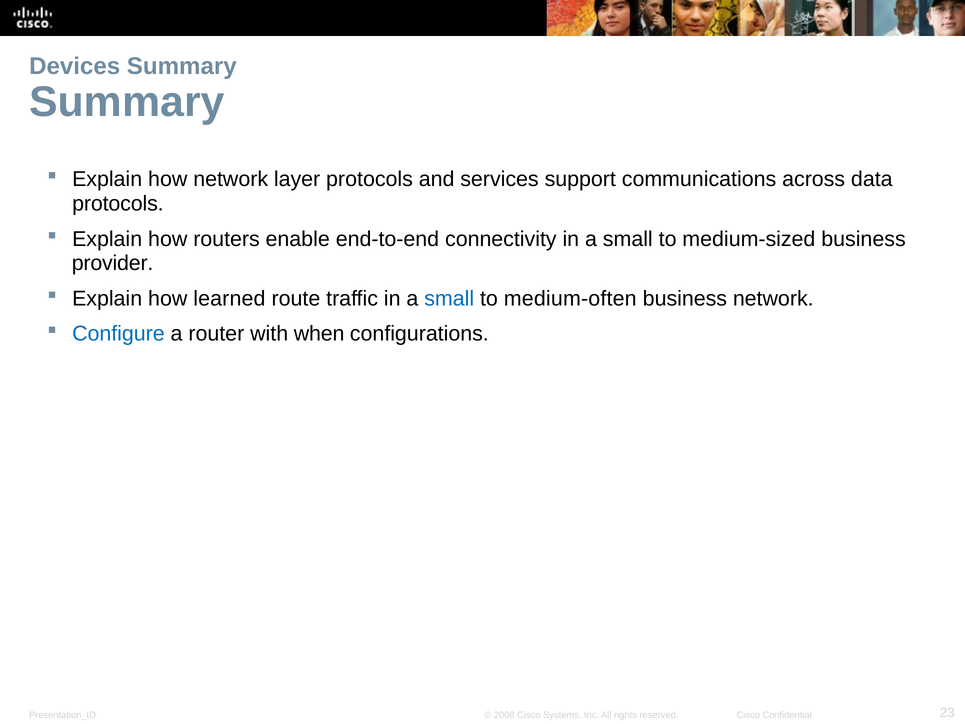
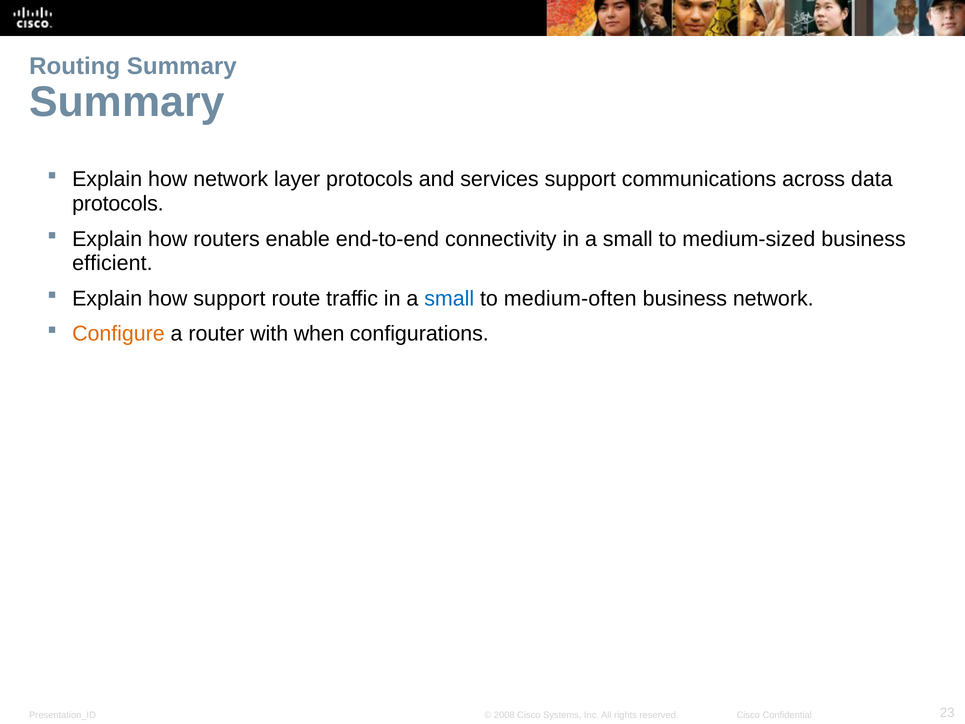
Devices: Devices -> Routing (75, 66)
provider: provider -> efficient (112, 263)
how learned: learned -> support (229, 298)
Configure colour: blue -> orange (118, 334)
